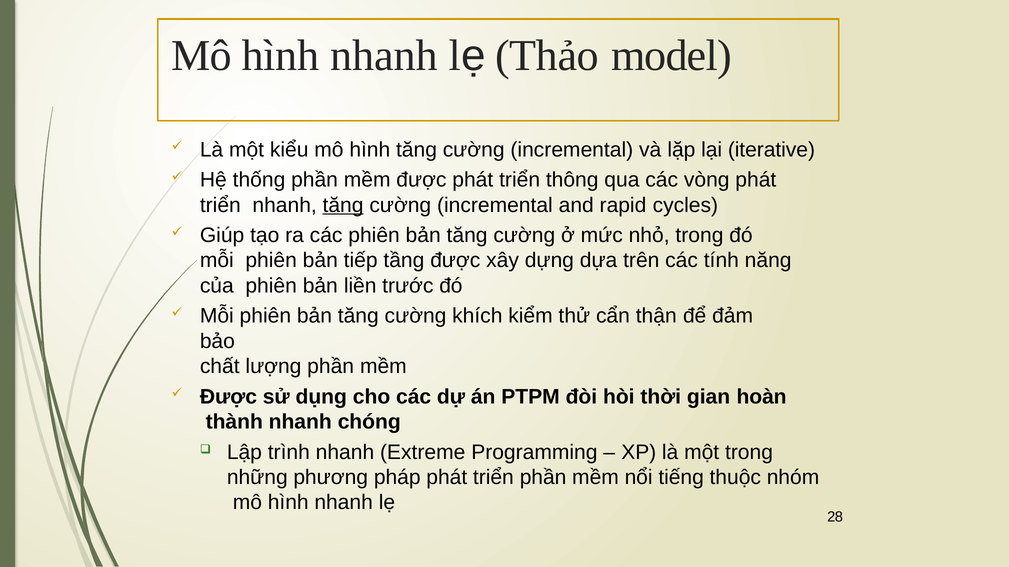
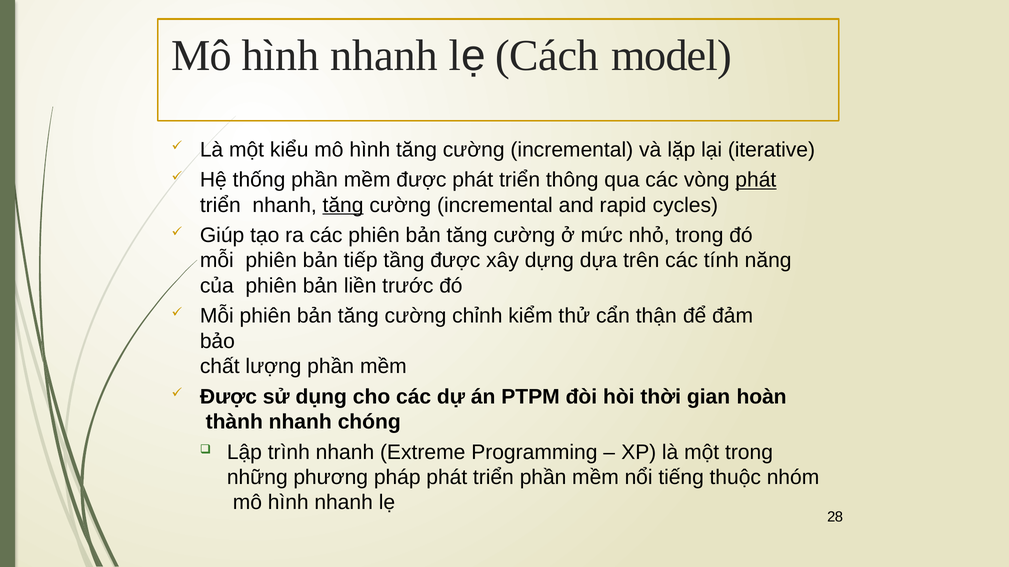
Thảo: Thảo -> Cách (547, 56)
phát underline: none -> present (756, 180)
khích: khích -> chỉnh (477, 316)
